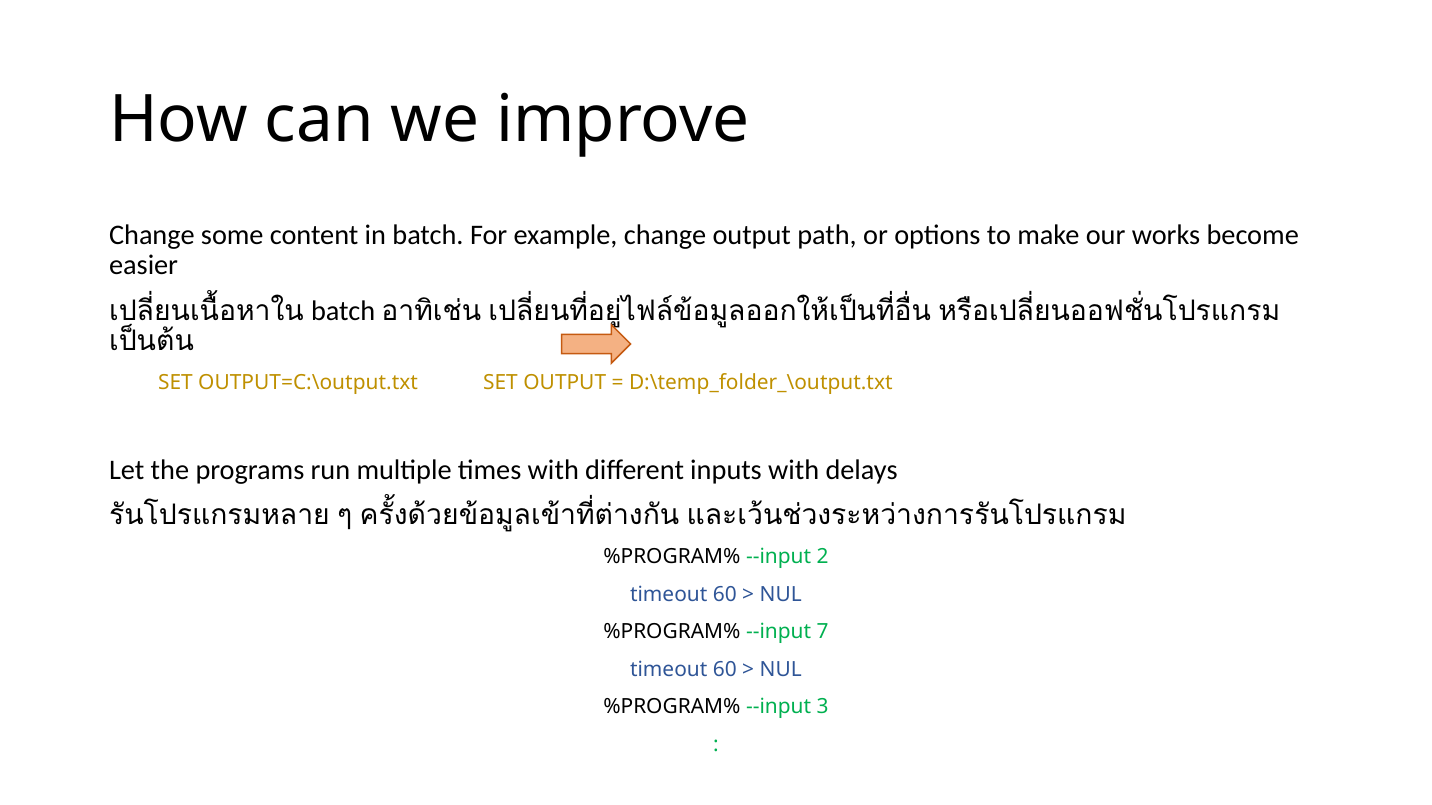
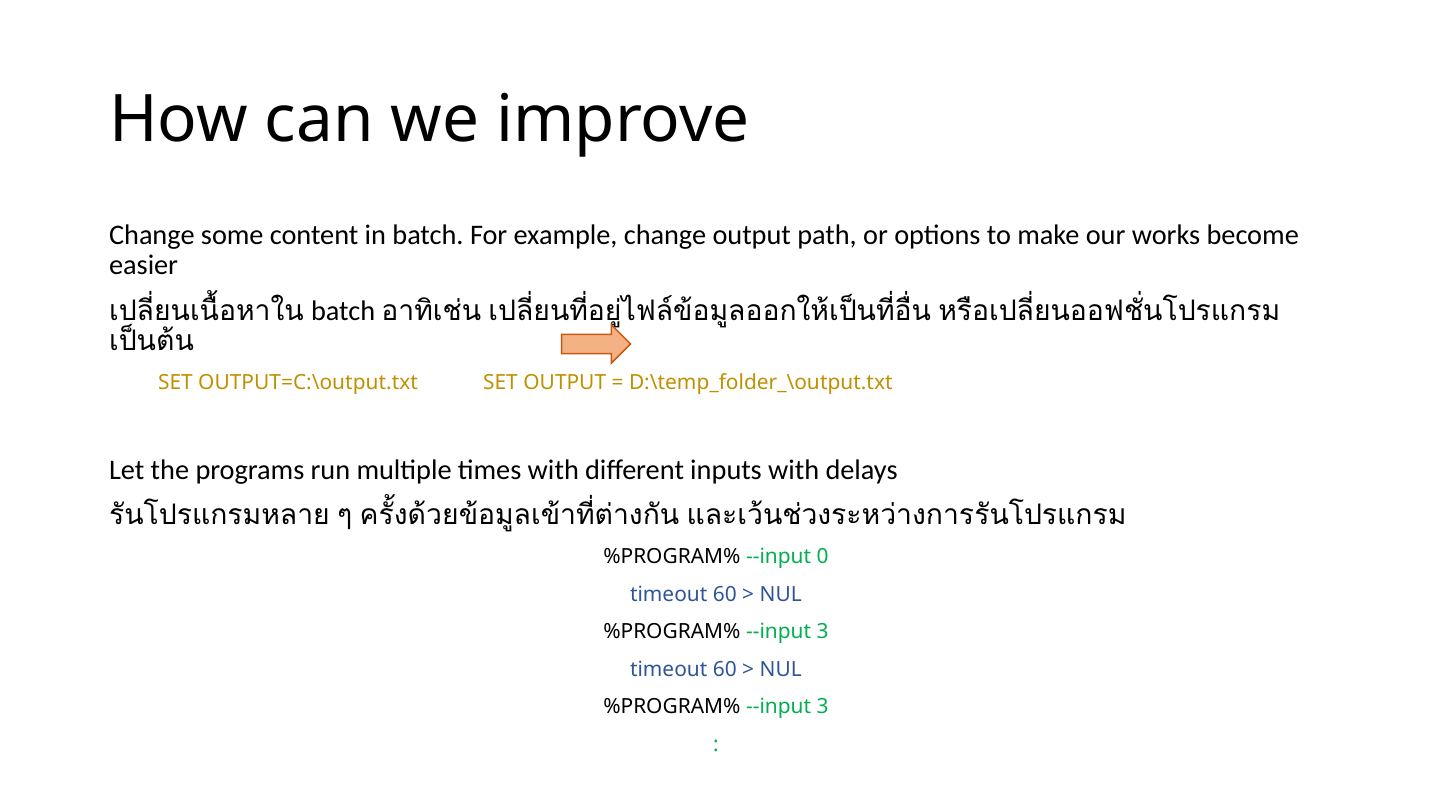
2: 2 -> 0 (823, 557)
7: 7 -> 3 (823, 632)
